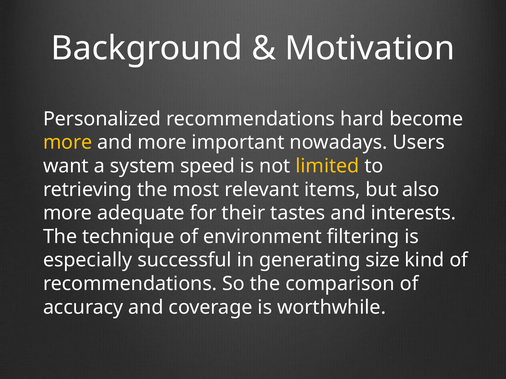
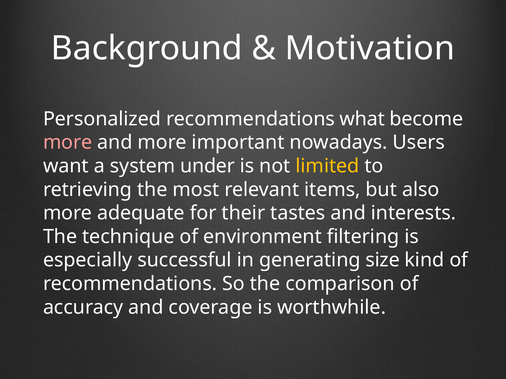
hard: hard -> what (362, 119)
more colour: yellow -> pink (68, 143)
speed: speed -> under (208, 166)
